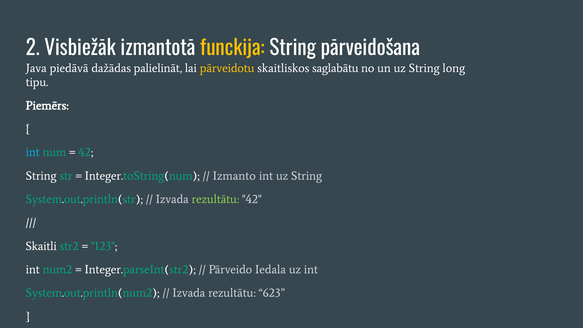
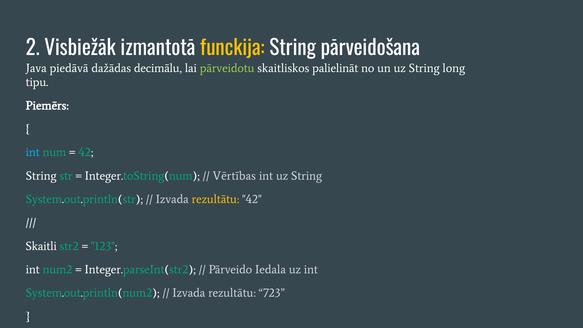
palielināt: palielināt -> decimālu (158, 68)
pārveidotu colour: yellow -> light green (227, 68)
saglabātu: saglabātu -> palielināt (335, 68)
Izmanto: Izmanto -> Vērtības (234, 176)
rezultātu colour: light green -> yellow (215, 199)
623: 623 -> 723 (272, 293)
